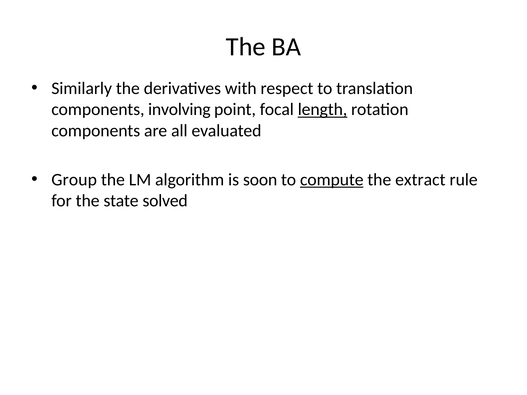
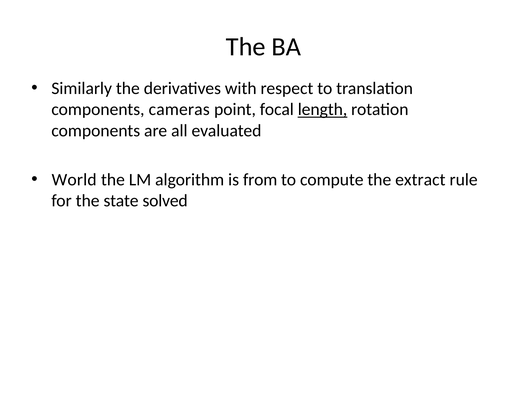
involving: involving -> cameras (179, 110)
Group: Group -> World (74, 180)
soon: soon -> from (260, 180)
compute underline: present -> none (332, 180)
